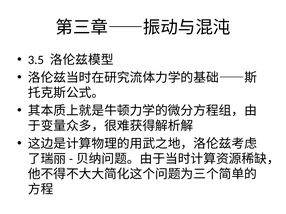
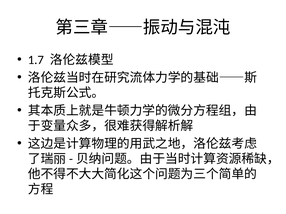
3.5: 3.5 -> 1.7 (36, 60)
